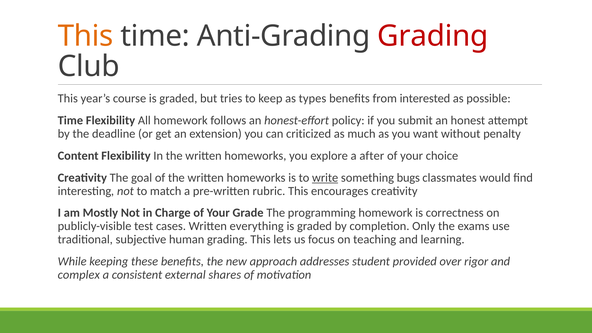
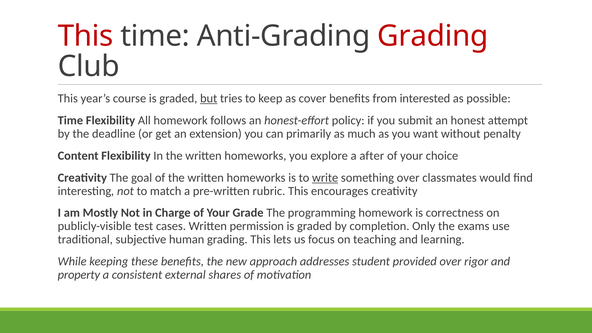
This colour: orange -> red (86, 36)
but underline: none -> present (209, 98)
types: types -> cover (313, 98)
criticized: criticized -> primarily (309, 134)
something bugs: bugs -> over (408, 178)
everything: everything -> permission (257, 226)
complex: complex -> property (79, 275)
